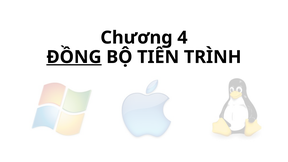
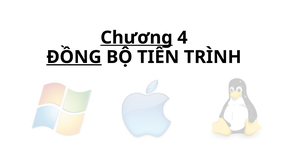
Chương underline: none -> present (137, 38)
